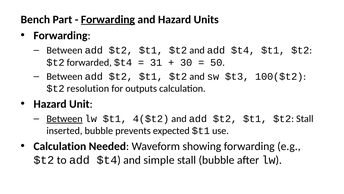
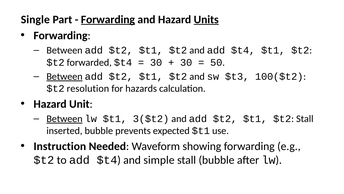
Bench: Bench -> Single (35, 19)
Units underline: none -> present (206, 19)
31: 31 -> 30 (156, 62)
Between underline: none -> present (64, 76)
outputs: outputs -> hazards (141, 88)
4($t2: 4($t2 -> 3($t2 (151, 119)
Calculation: Calculation -> Instruction (60, 146)
